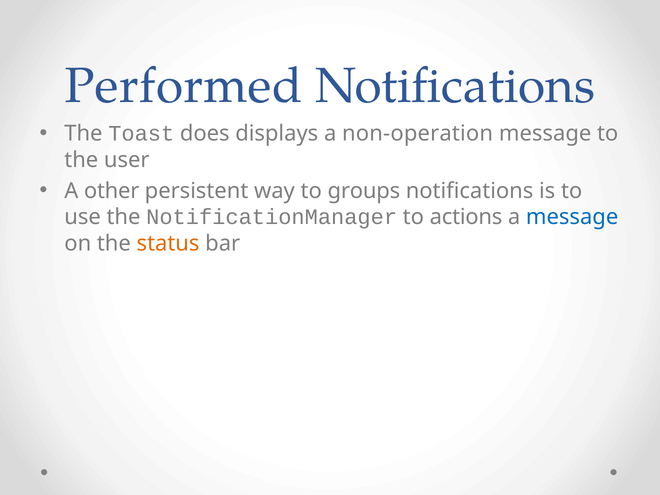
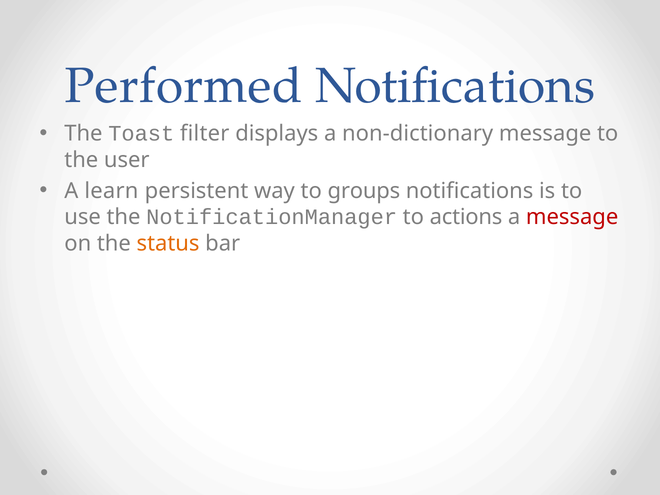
does: does -> filter (205, 134)
non-operation: non-operation -> non-dictionary (418, 134)
other: other -> learn (111, 191)
message colour: blue -> red (572, 217)
